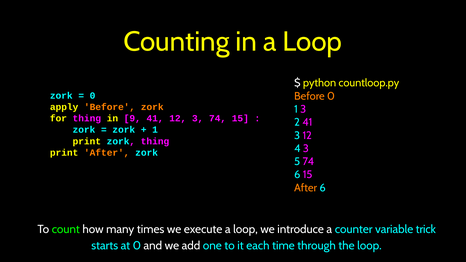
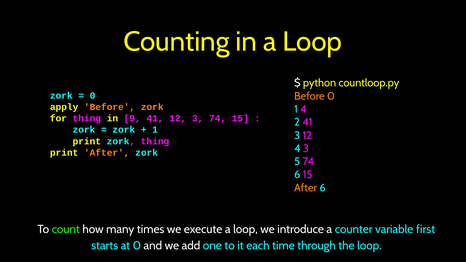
1 3: 3 -> 4 (303, 109)
trick: trick -> first (426, 230)
